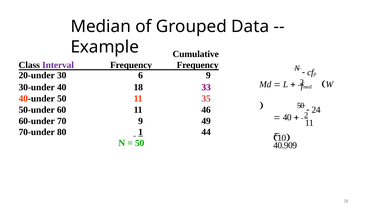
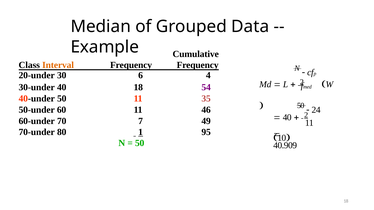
Interval colour: purple -> orange (58, 65)
6 9: 9 -> 4 (208, 75)
33: 33 -> 54 (206, 88)
70 9: 9 -> 7 (141, 121)
44: 44 -> 95 (206, 132)
